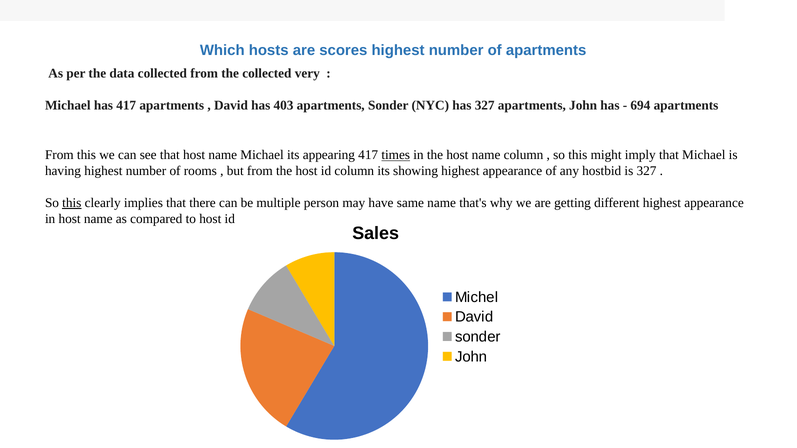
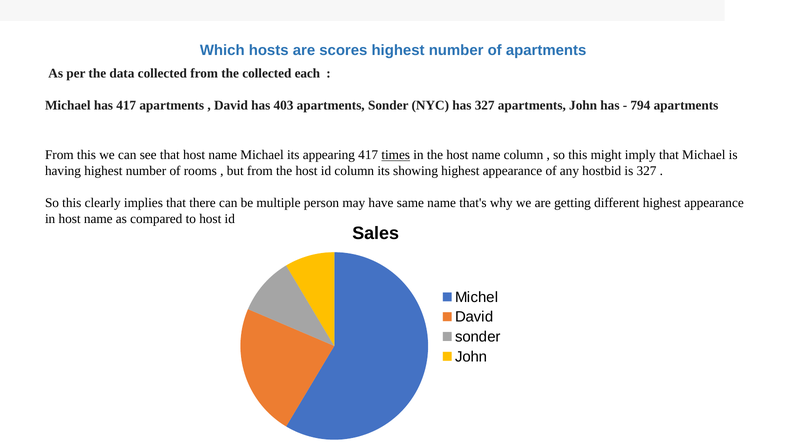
very: very -> each (307, 73)
694: 694 -> 794 (640, 105)
this underline: present -> none (72, 203)
